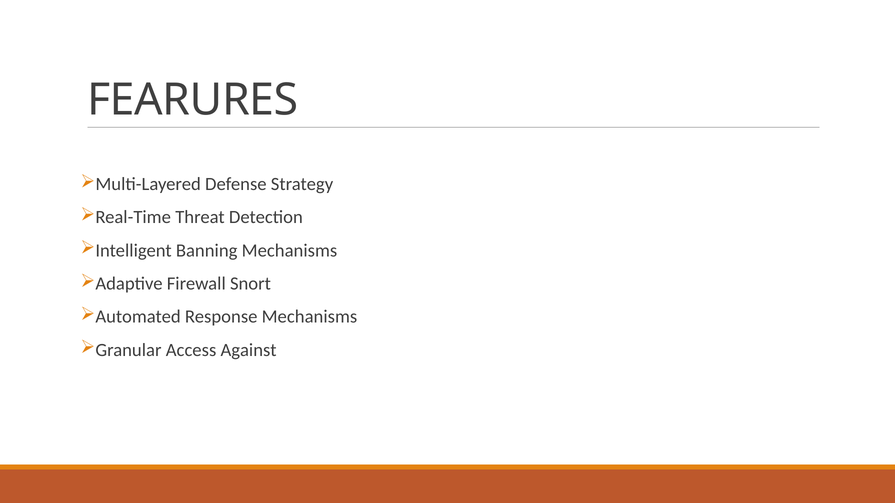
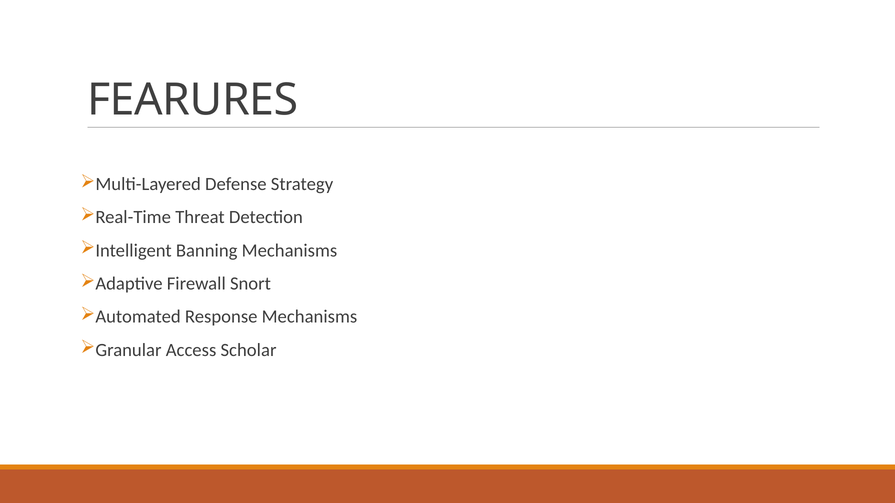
Against: Against -> Scholar (249, 350)
